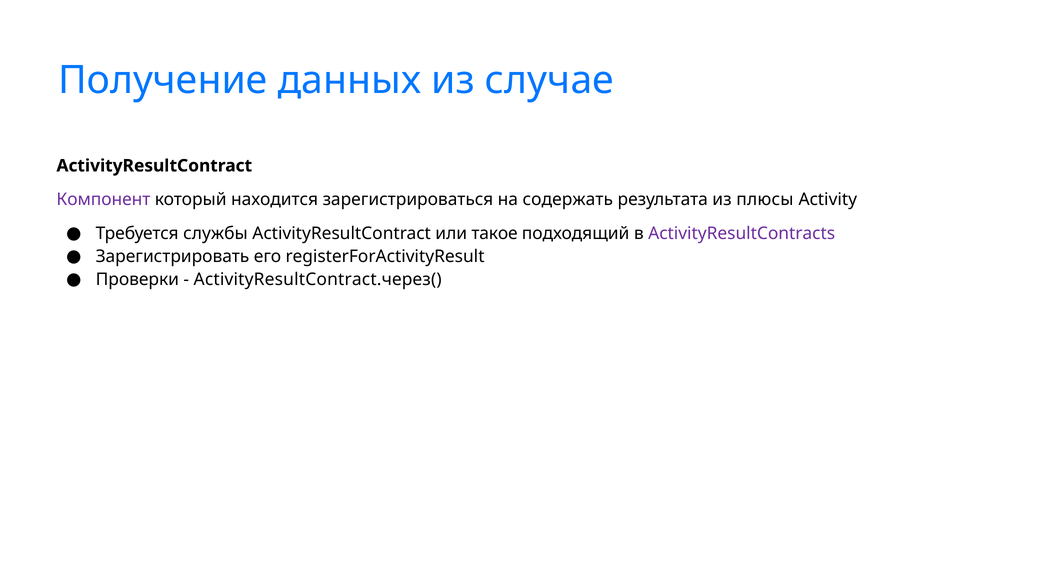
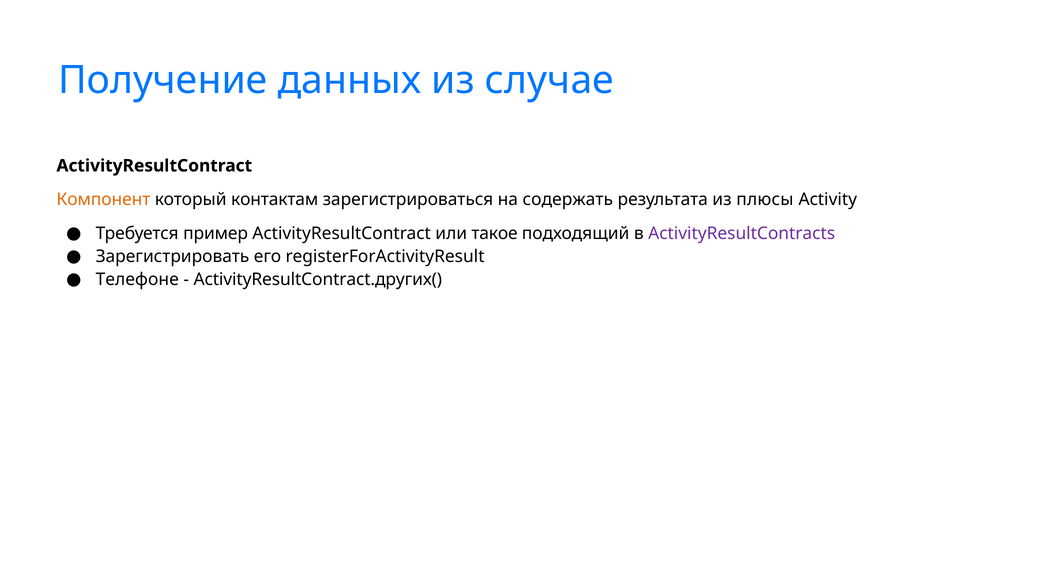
Компонент colour: purple -> orange (103, 200)
находится: находится -> контактам (275, 200)
службы: службы -> пример (216, 233)
Проверки: Проверки -> Телефоне (137, 279)
ActivityResultContract.через(: ActivityResultContract.через( -> ActivityResultContract.других( (318, 279)
